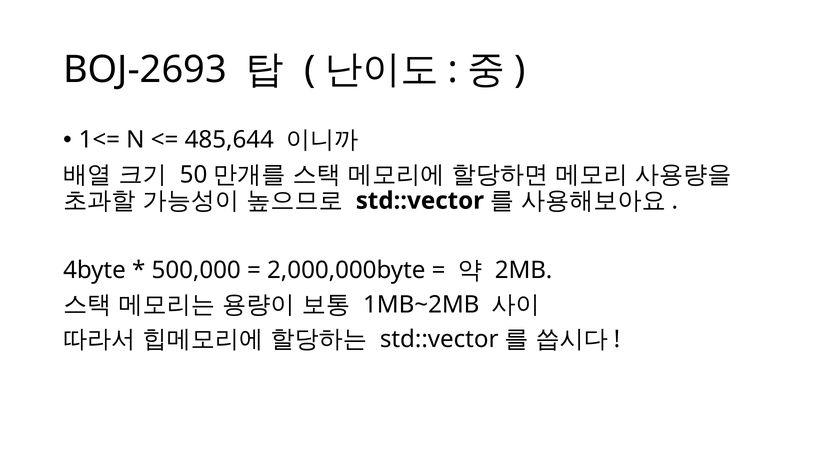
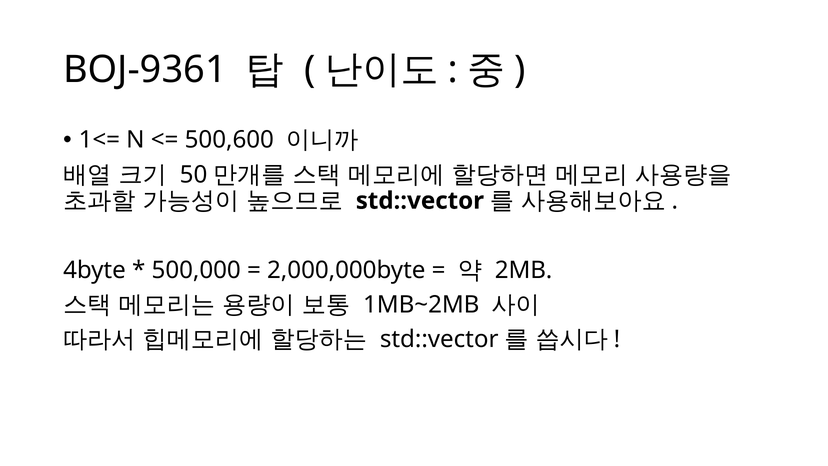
BOJ-2693: BOJ-2693 -> BOJ-9361 (145, 70)
485,644: 485,644 -> 500,600 (229, 140)
